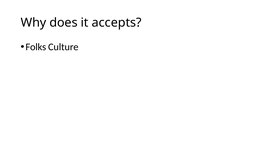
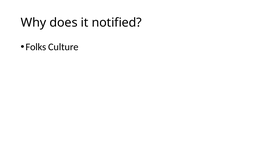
accepts: accepts -> notified (117, 23)
